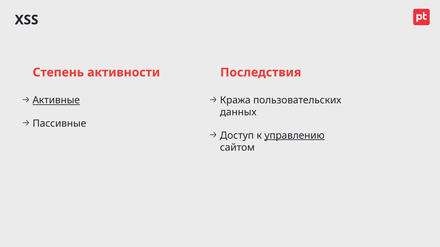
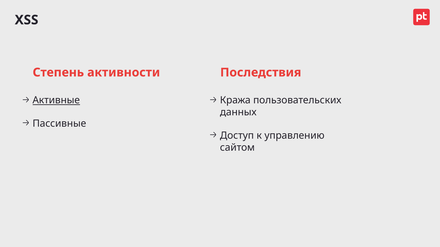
управлению underline: present -> none (295, 136)
